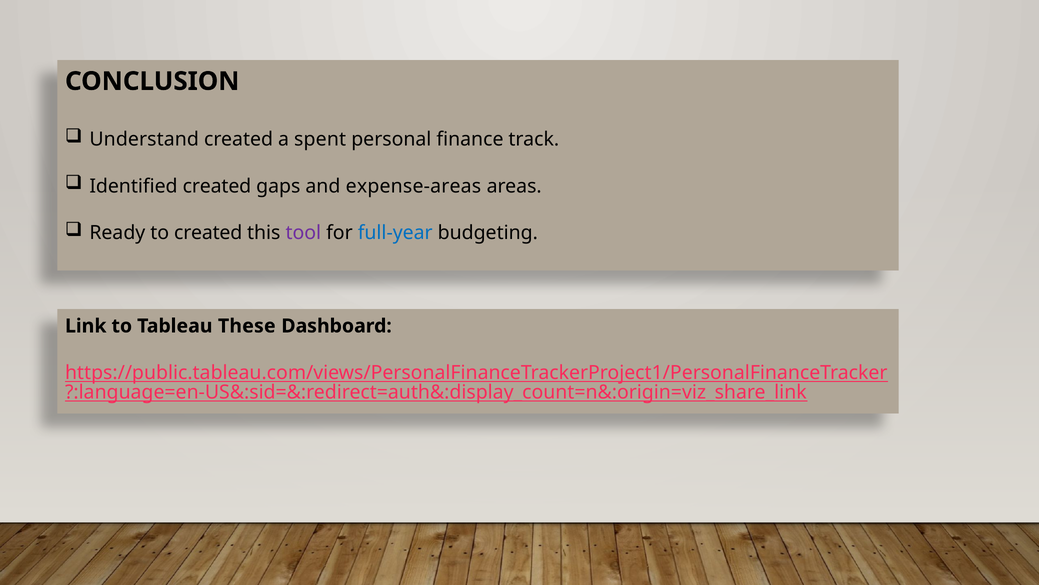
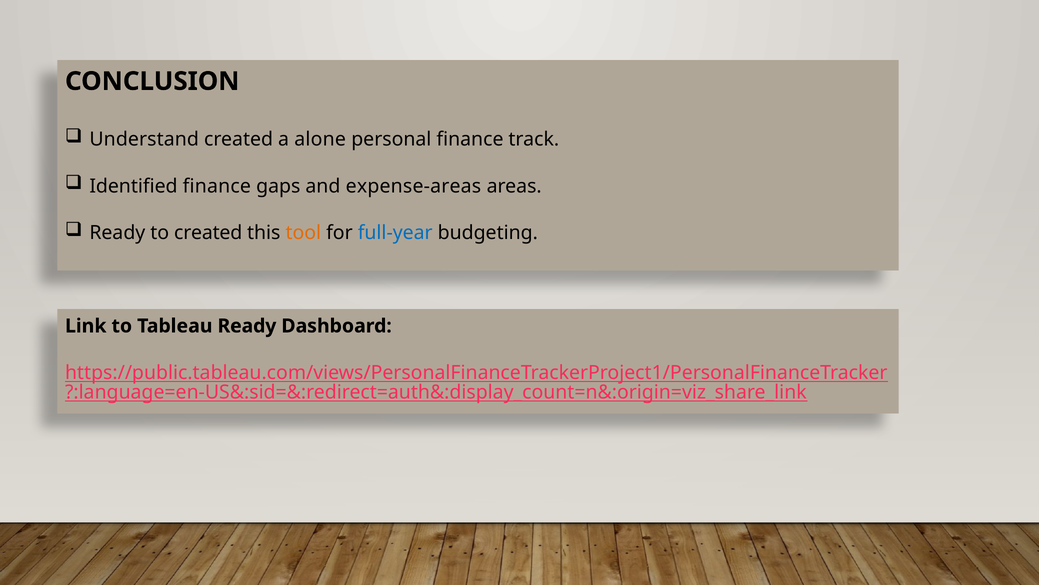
spent: spent -> alone (320, 139)
Identified created: created -> finance (217, 186)
tool colour: purple -> orange (303, 233)
Tableau These: These -> Ready (247, 326)
